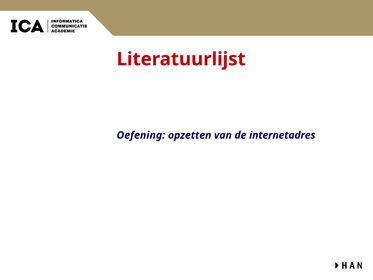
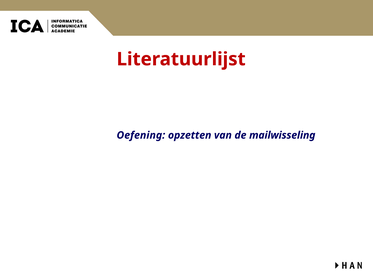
internetadres: internetadres -> mailwisseling (282, 135)
